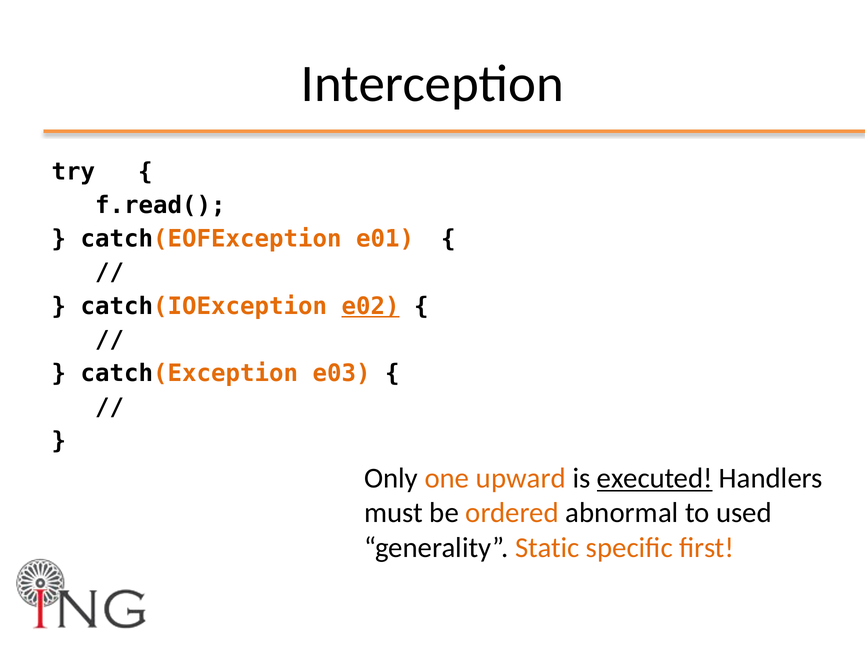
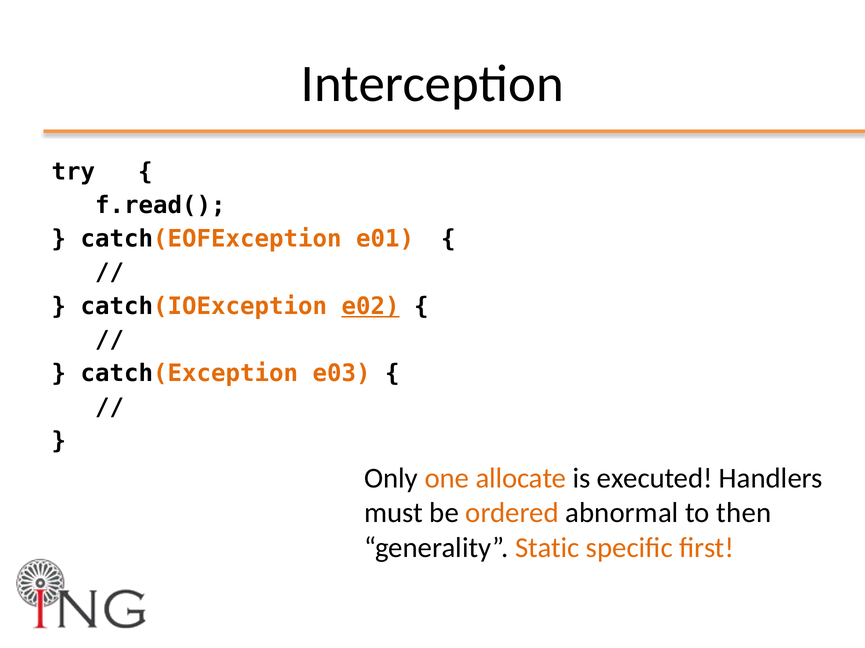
upward: upward -> allocate (521, 479)
executed underline: present -> none (655, 479)
used: used -> then (744, 514)
